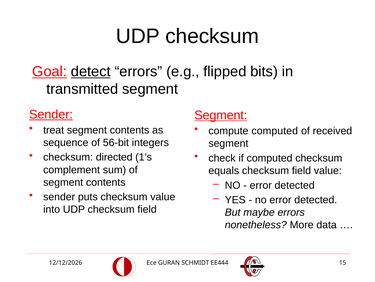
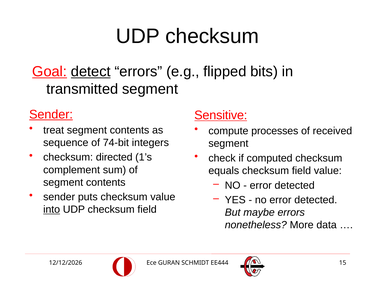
Segment: Segment -> Sensitive (221, 115)
compute computed: computed -> processes (275, 131)
56-bit: 56-bit -> 74-bit (116, 142)
into underline: none -> present (52, 209)
